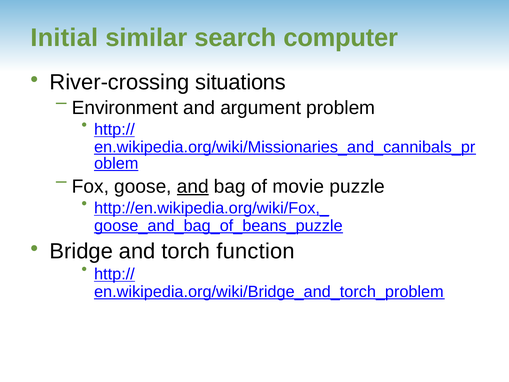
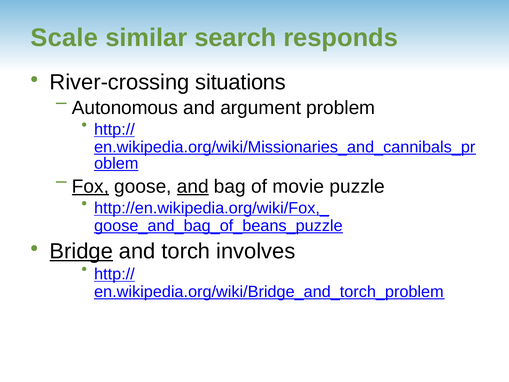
Initial: Initial -> Scale (64, 38)
computer: computer -> responds (341, 38)
Environment: Environment -> Autonomous (125, 108)
Fox underline: none -> present (90, 186)
Bridge underline: none -> present (81, 251)
function: function -> involves (256, 251)
